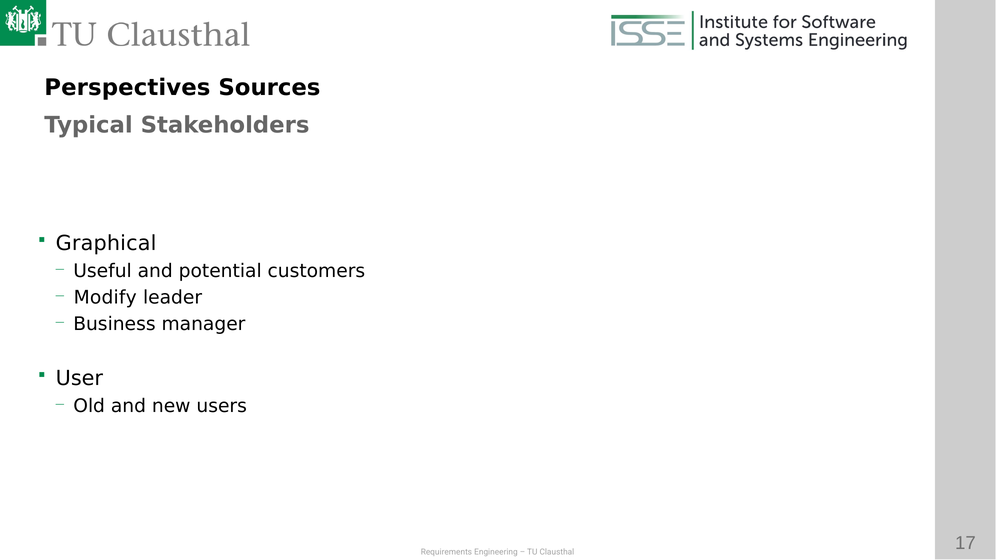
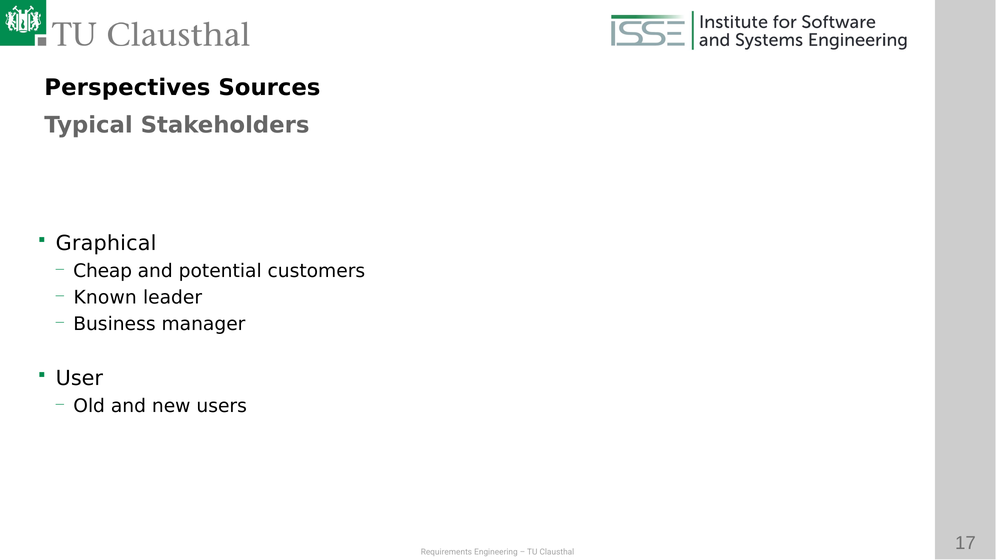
Useful: Useful -> Cheap (103, 271)
Modify: Modify -> Known (105, 298)
